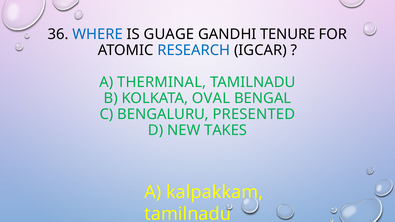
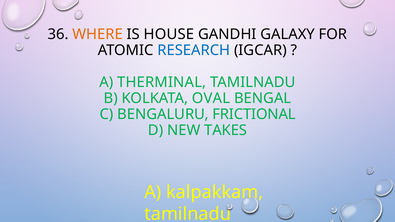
WHERE colour: blue -> orange (98, 34)
GUAGE: GUAGE -> HOUSE (169, 34)
TENURE: TENURE -> GALAXY (288, 34)
PRESENTED: PRESENTED -> FRICTIONAL (254, 114)
